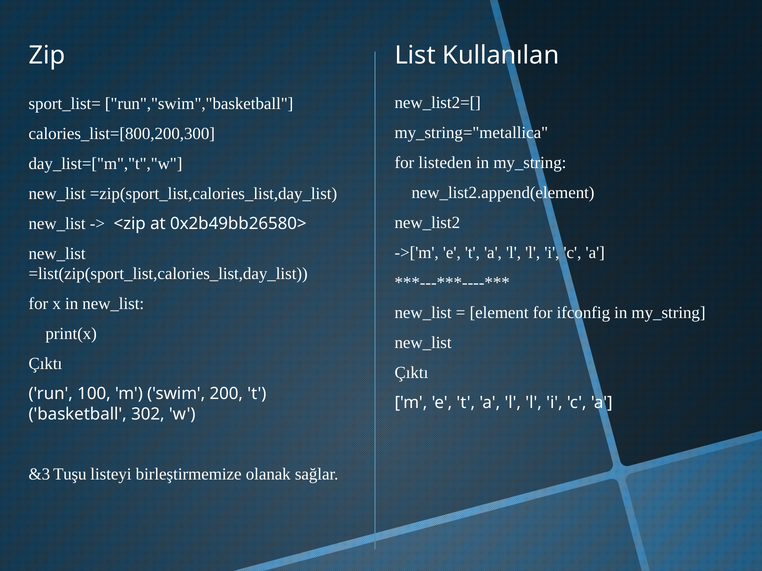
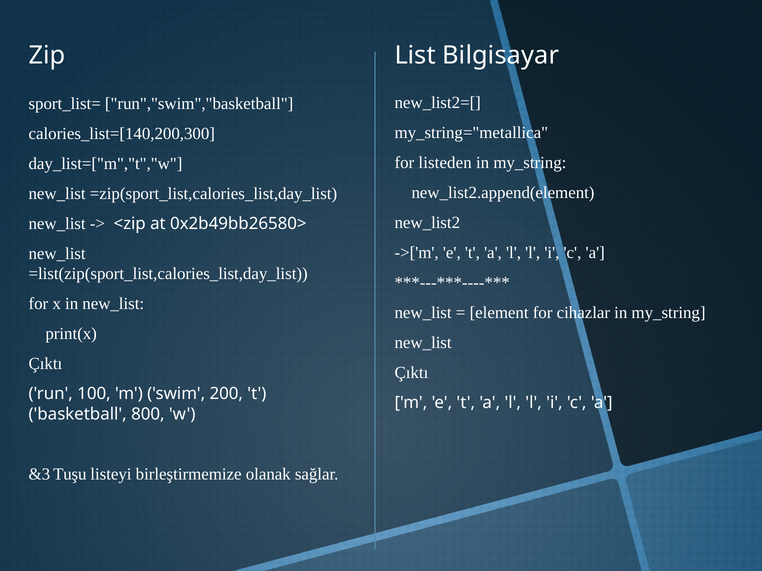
Kullanılan: Kullanılan -> Bilgisayar (501, 55)
calories_list=[800,200,300: calories_list=[800,200,300 -> calories_list=[140,200,300 (122, 134)
ifconfig: ifconfig -> cihazlar (583, 313)
302: 302 -> 800 (148, 414)
